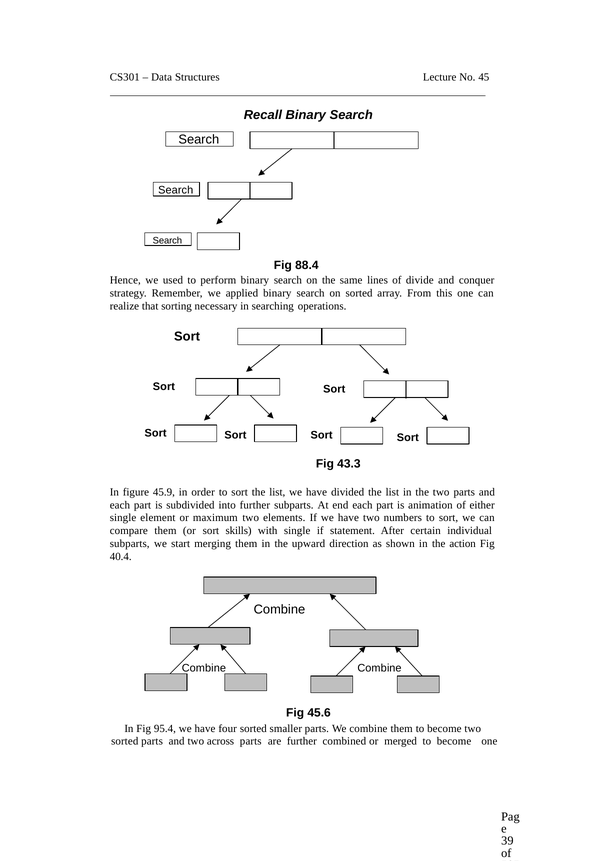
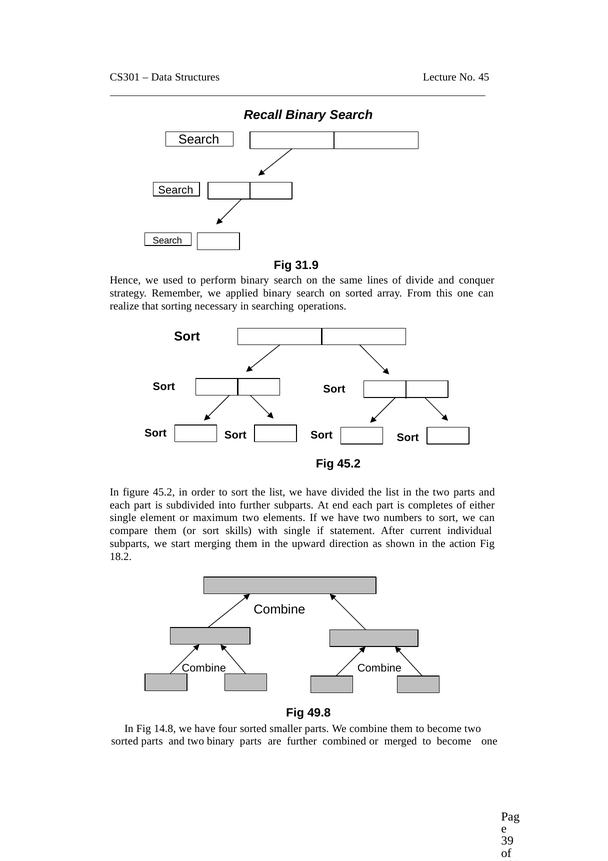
88.4: 88.4 -> 31.9 (307, 265)
Fig 43.3: 43.3 -> 45.2 (349, 463)
figure 45.9: 45.9 -> 45.2 (164, 492)
animation: animation -> completes (430, 505)
certain: certain -> current (426, 530)
40.4: 40.4 -> 18.2 (121, 556)
45.6: 45.6 -> 49.8 (319, 712)
95.4: 95.4 -> 14.8 (165, 728)
two across: across -> binary (221, 741)
